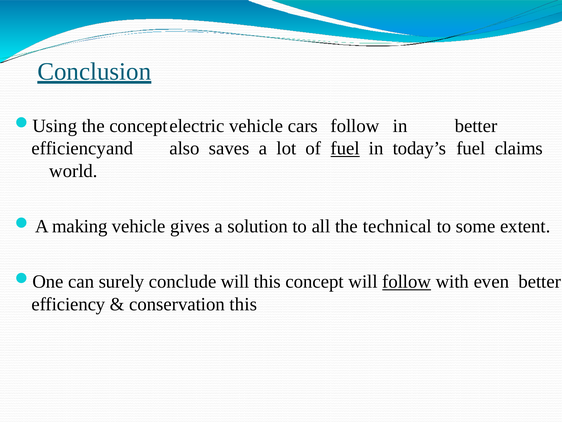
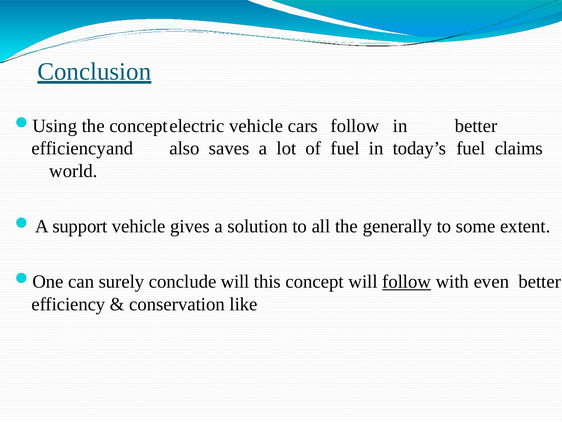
fuel underline: present -> none (345, 148)
making: making -> support (80, 226)
technical: technical -> generally (397, 226)
conservation this: this -> like (244, 304)
